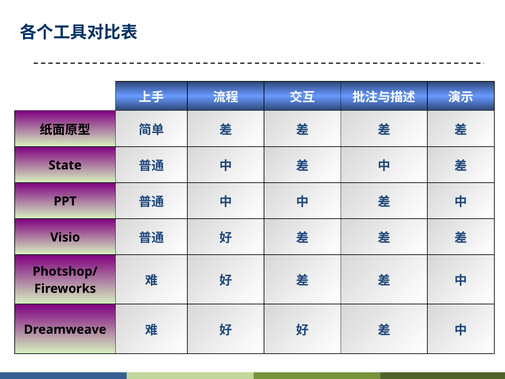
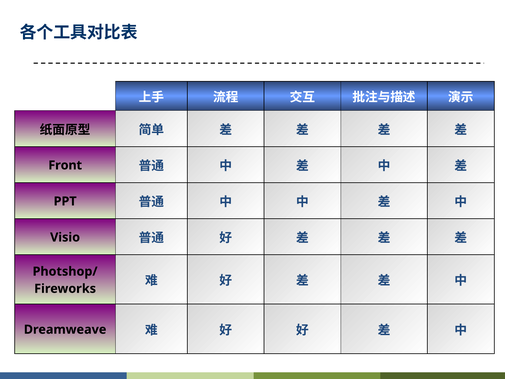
State: State -> Front (65, 165)
